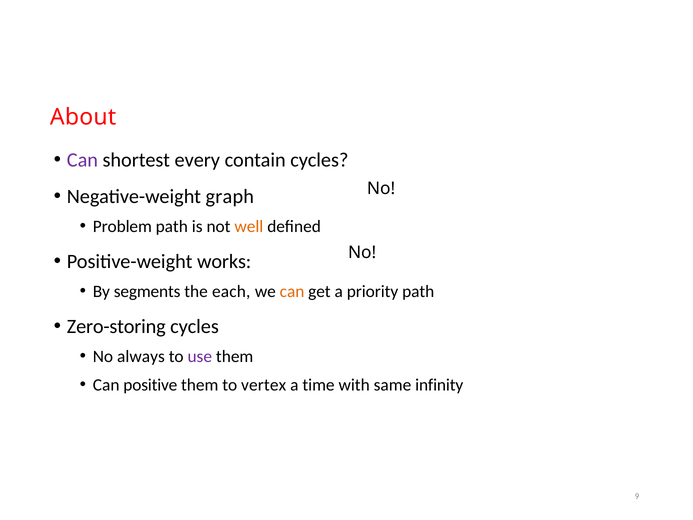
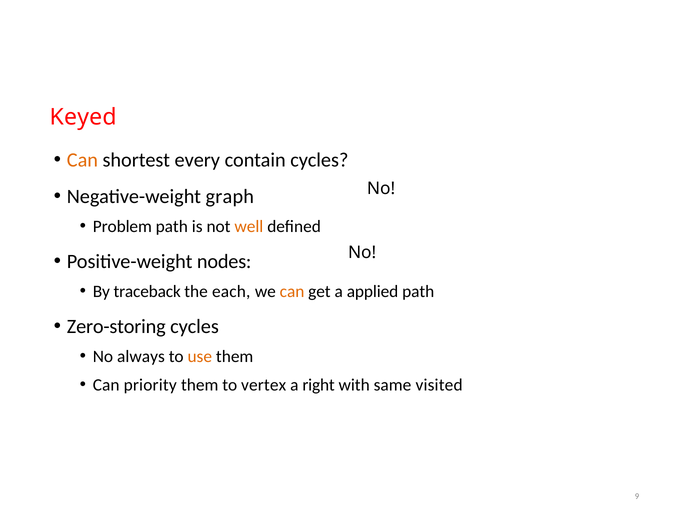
About: About -> Keyed (83, 117)
Can colour: purple -> orange (82, 160)
works: works -> nodes (224, 261)
segments: segments -> traceback (147, 291)
priority: priority -> applied (373, 291)
use colour: purple -> orange (200, 356)
positive: positive -> priority (150, 385)
time: time -> right (319, 385)
infinity: infinity -> visited (439, 385)
